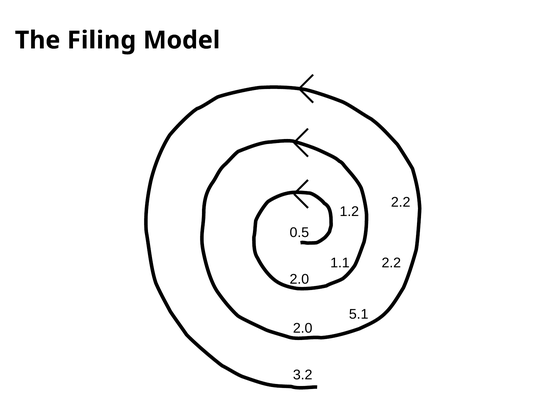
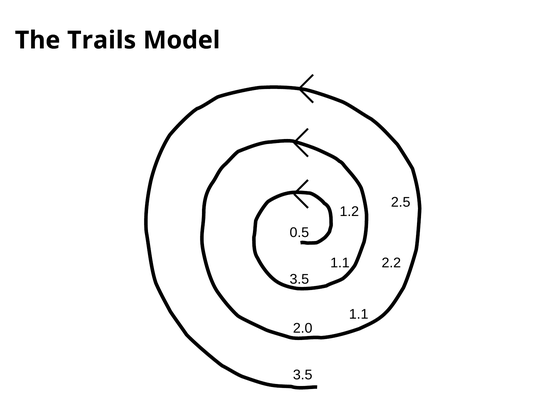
Filing: Filing -> Trails (102, 40)
2.2: 2.2 -> 2.5 (401, 202)
2.0: 2.0 -> 3.5 (299, 279)
5.1: 5.1 -> 1.1 (359, 314)
3.2: 3.2 -> 3.5 (303, 375)
